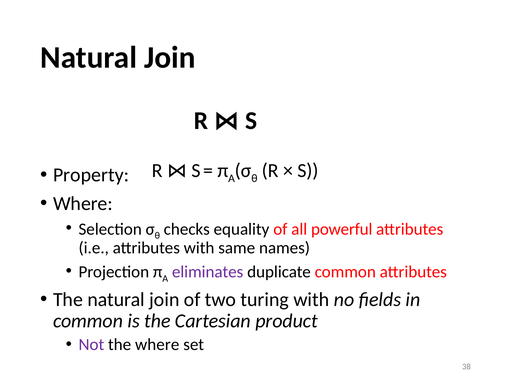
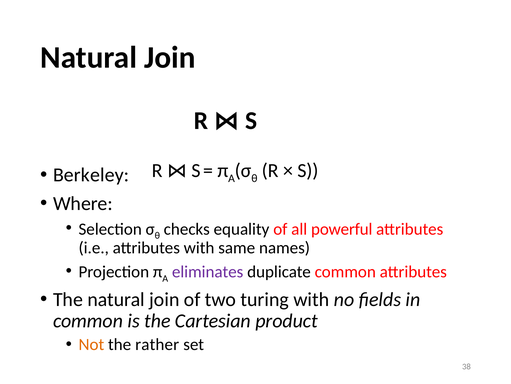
Property: Property -> Berkeley (91, 175)
Not colour: purple -> orange (91, 344)
the where: where -> rather (157, 344)
